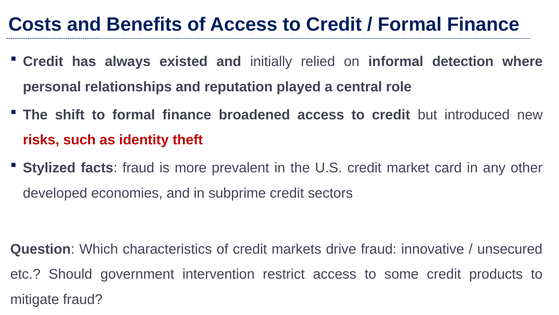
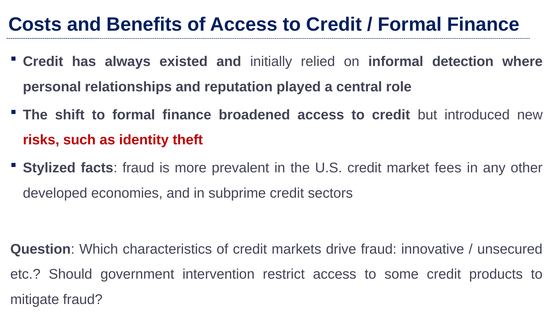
card: card -> fees (448, 168)
